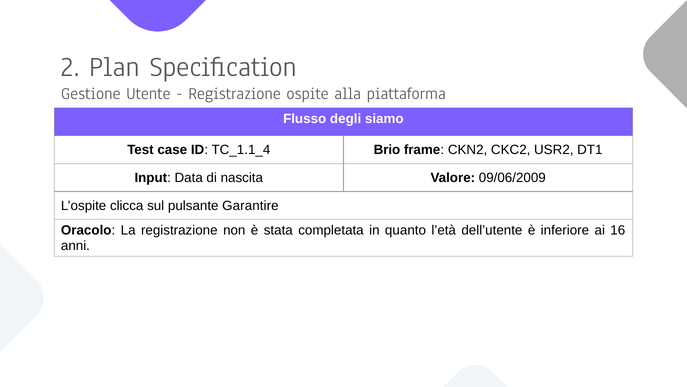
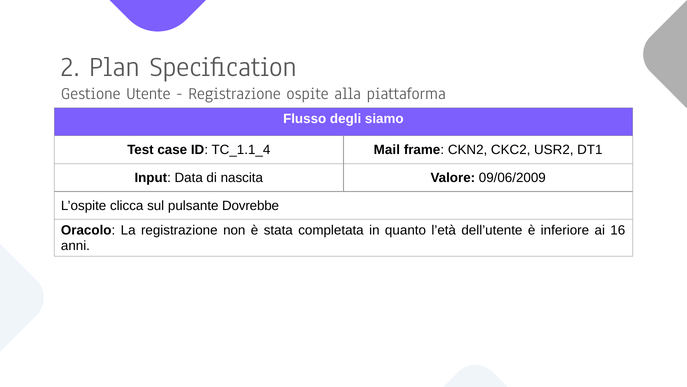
Brio: Brio -> Mail (387, 150)
Garantire: Garantire -> Dovrebbe (251, 205)
